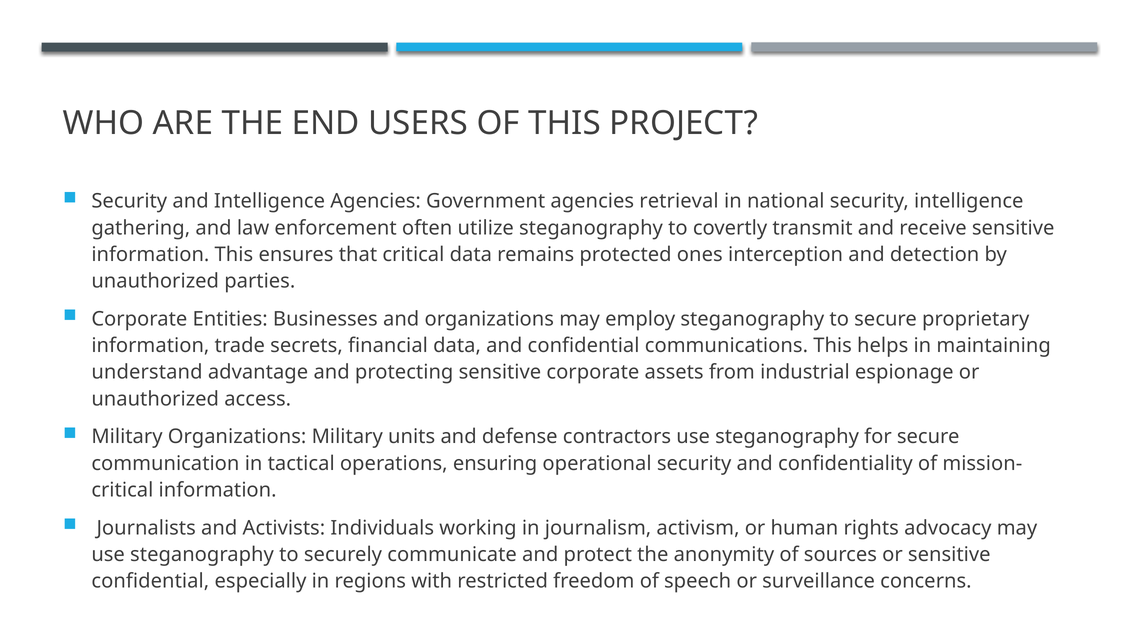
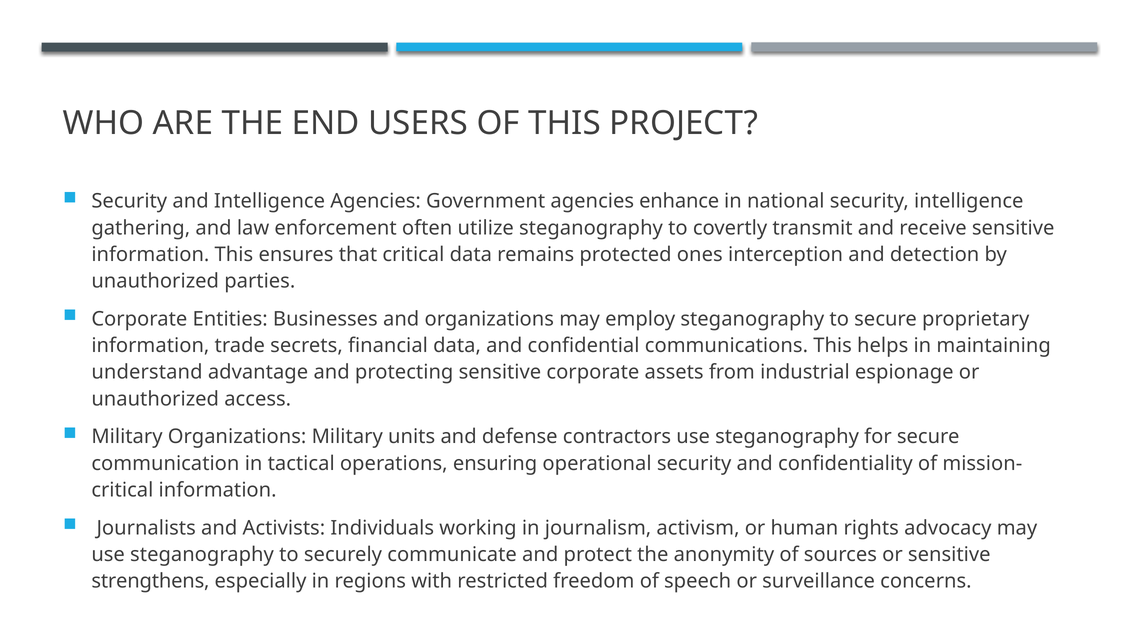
retrieval: retrieval -> enhance (679, 201)
confidential: confidential -> strengthens (150, 581)
